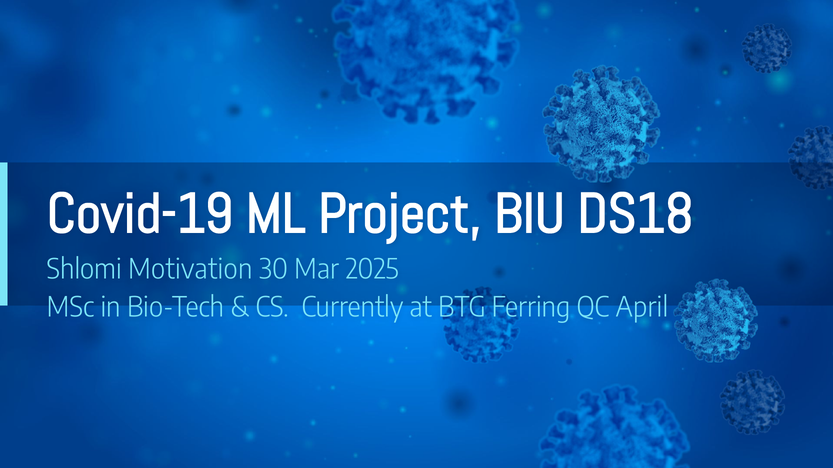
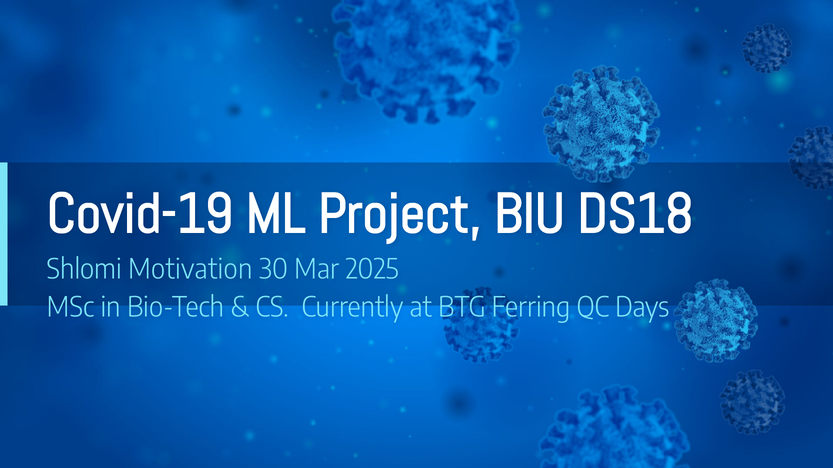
April: April -> Days (642, 308)
